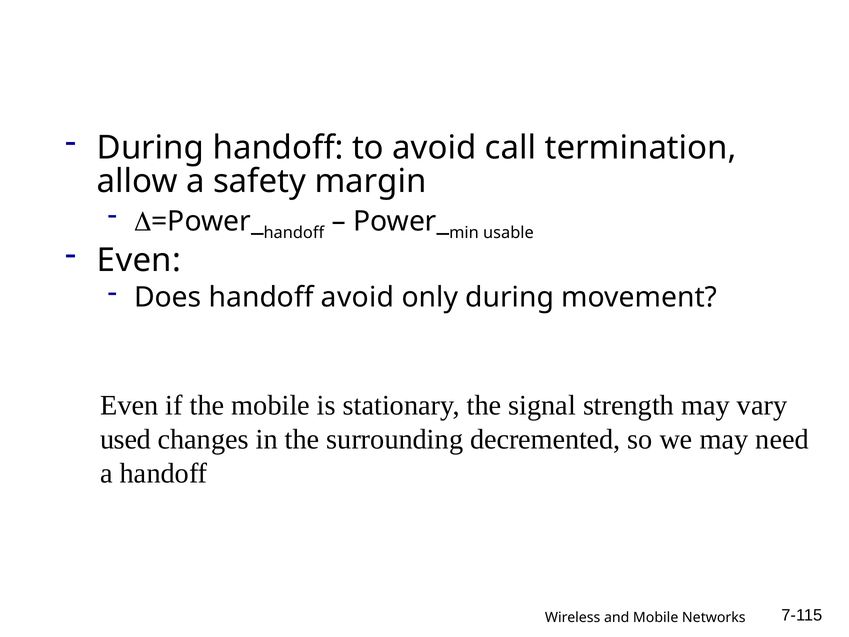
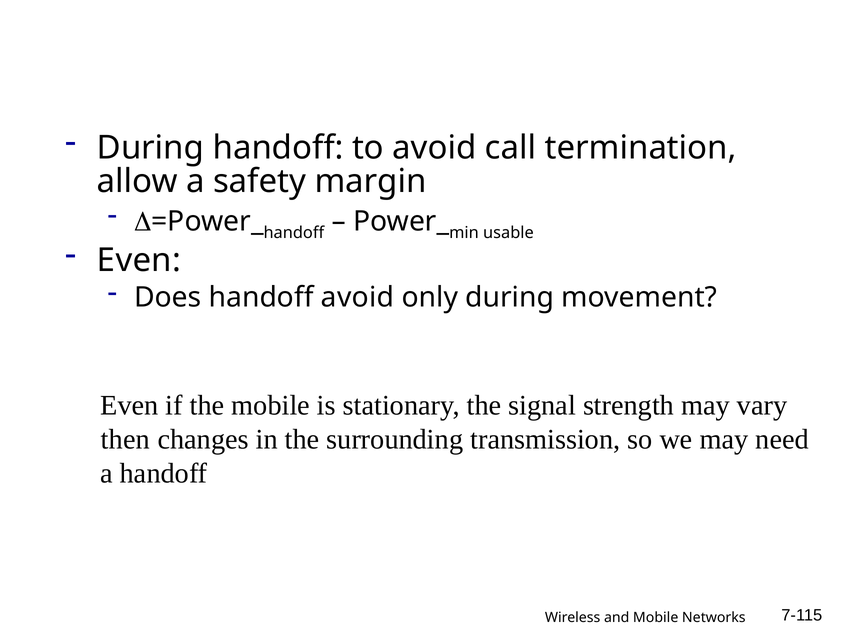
used: used -> then (125, 439)
decremented: decremented -> transmission (545, 439)
